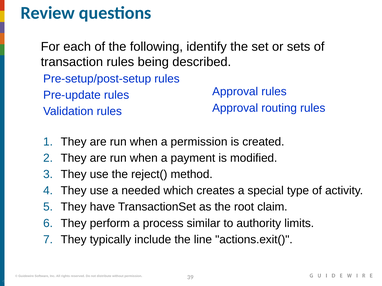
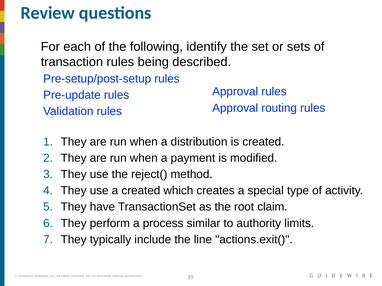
a permission: permission -> distribution (199, 142)
a needed: needed -> created (141, 191)
